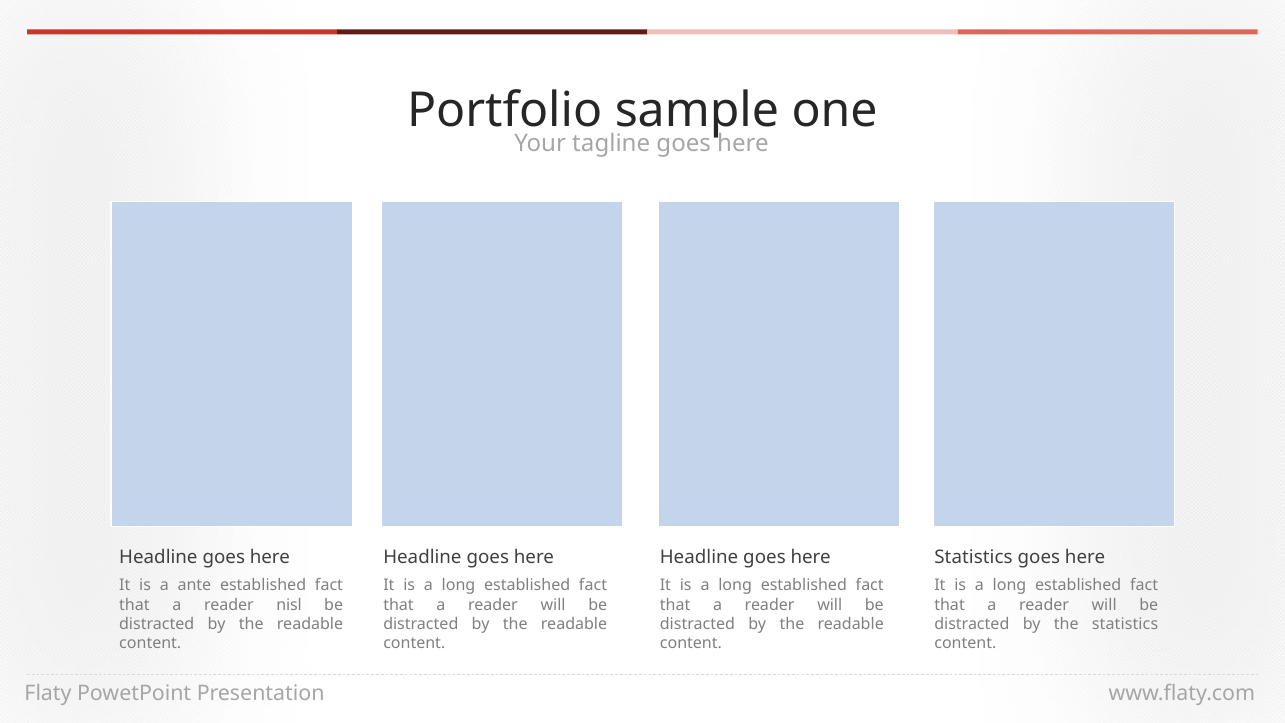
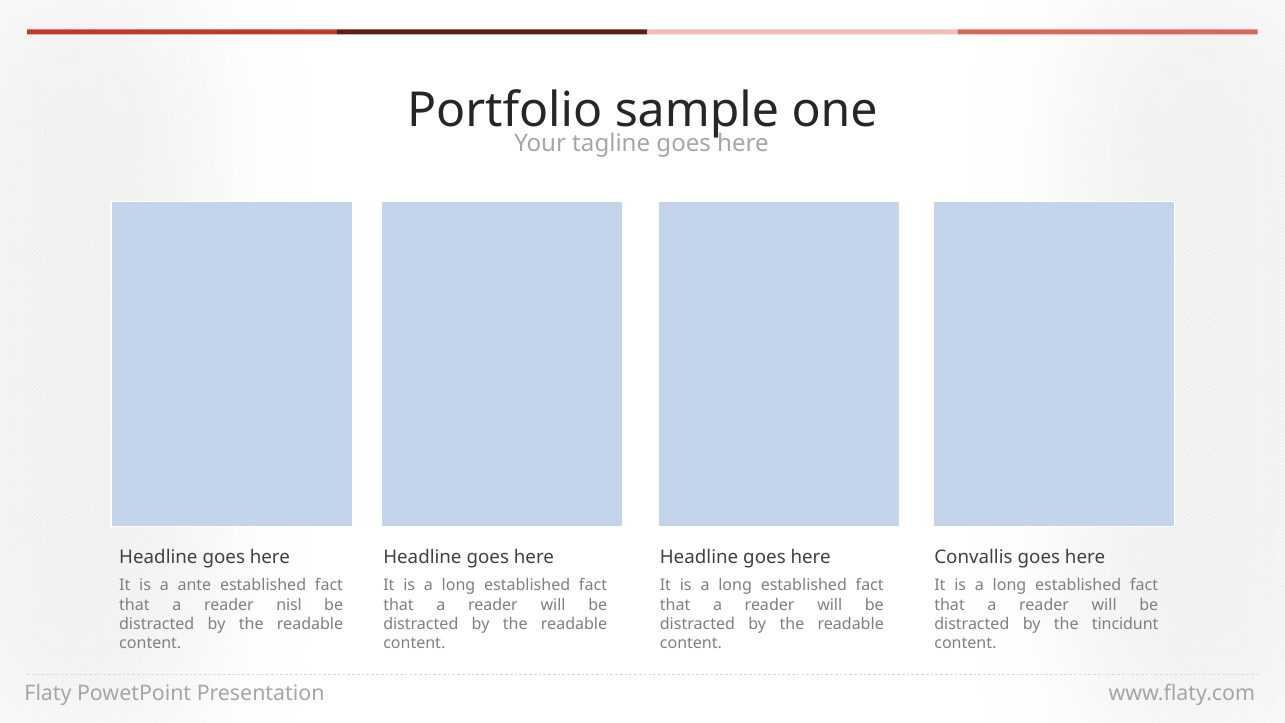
Statistics: Statistics -> Convallis (973, 557)
the statistics: statistics -> tincidunt (1125, 624)
